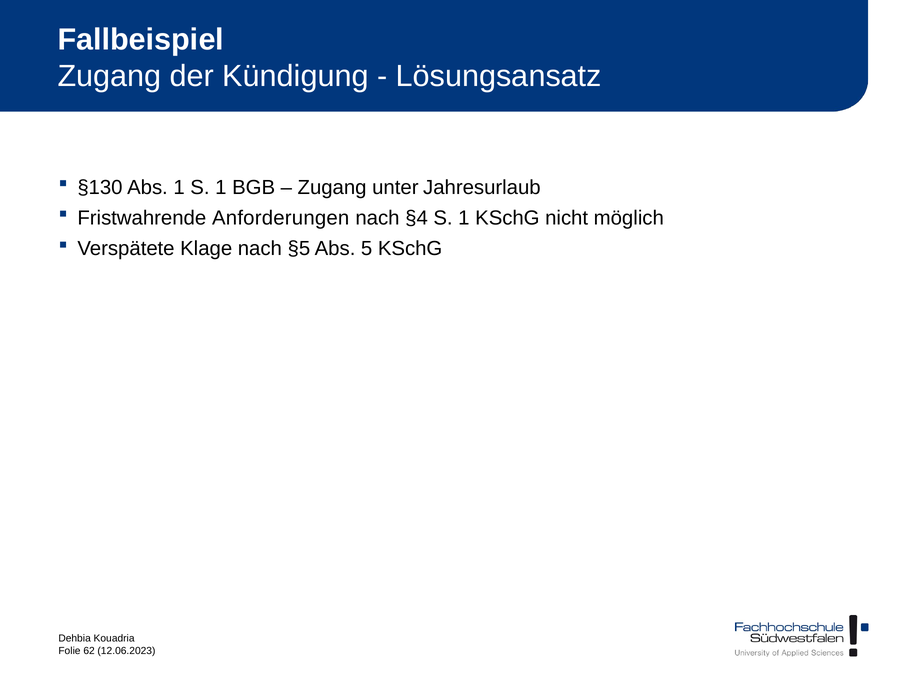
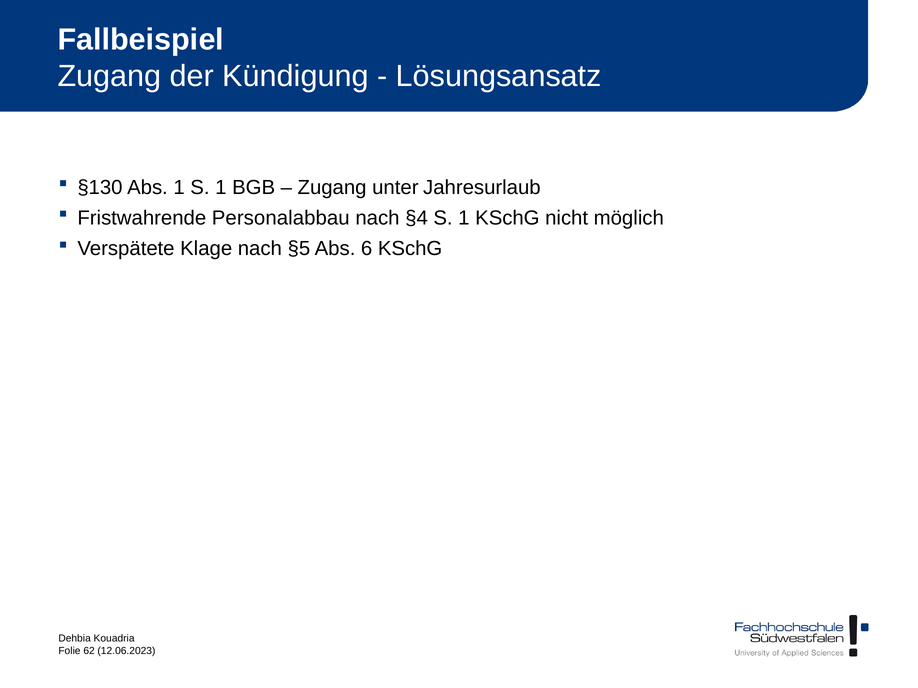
Anforderungen: Anforderungen -> Personalabbau (281, 218)
5: 5 -> 6 (367, 249)
